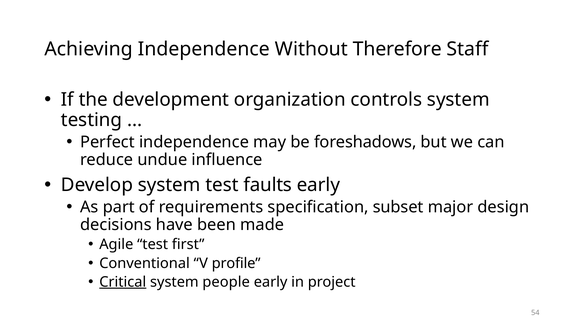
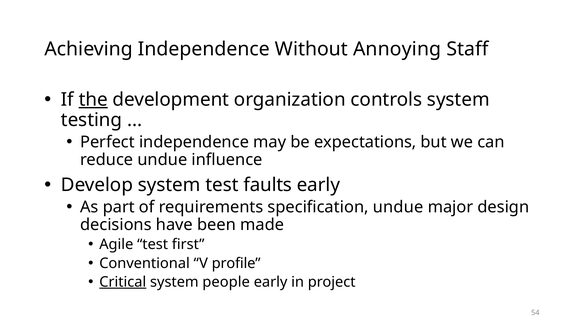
Therefore: Therefore -> Annoying (397, 49)
the underline: none -> present (93, 100)
foreshadows: foreshadows -> expectations (365, 142)
specification subset: subset -> undue (398, 207)
